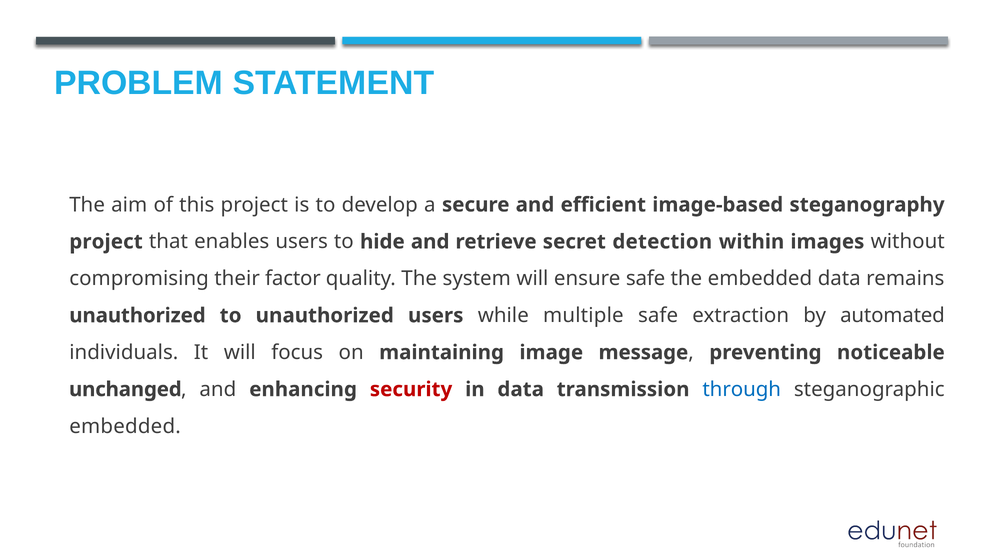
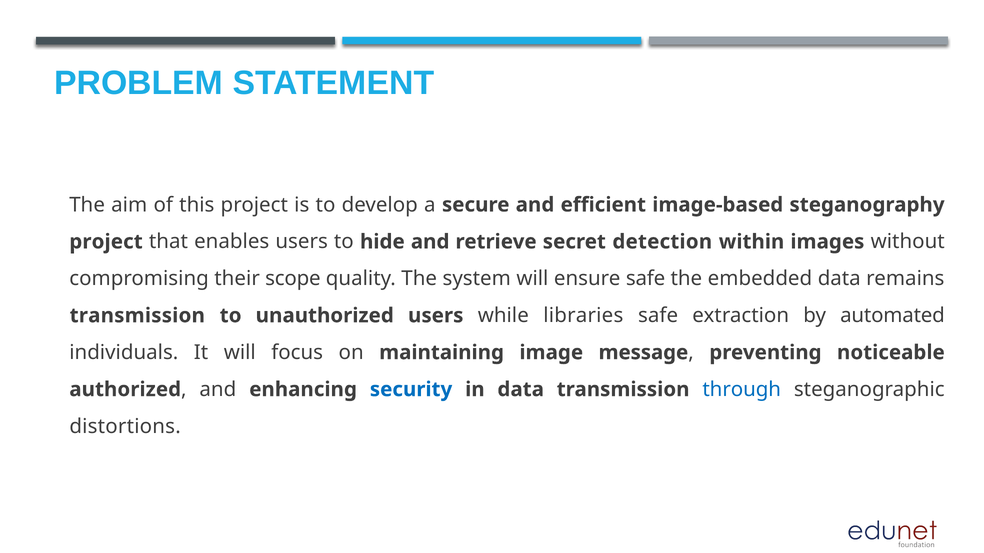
factor: factor -> scope (293, 279)
unauthorized: unauthorized -> transmission (137, 316)
multiple: multiple -> libraries (583, 316)
unchanged: unchanged -> authorized (125, 390)
security colour: red -> blue (411, 390)
embedded: embedded -> distortions (125, 427)
